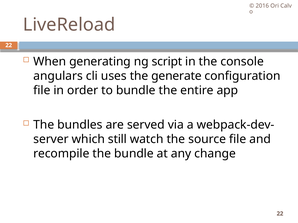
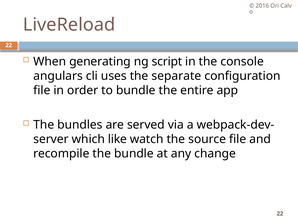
generate: generate -> separate (176, 76)
still: still -> like (117, 139)
